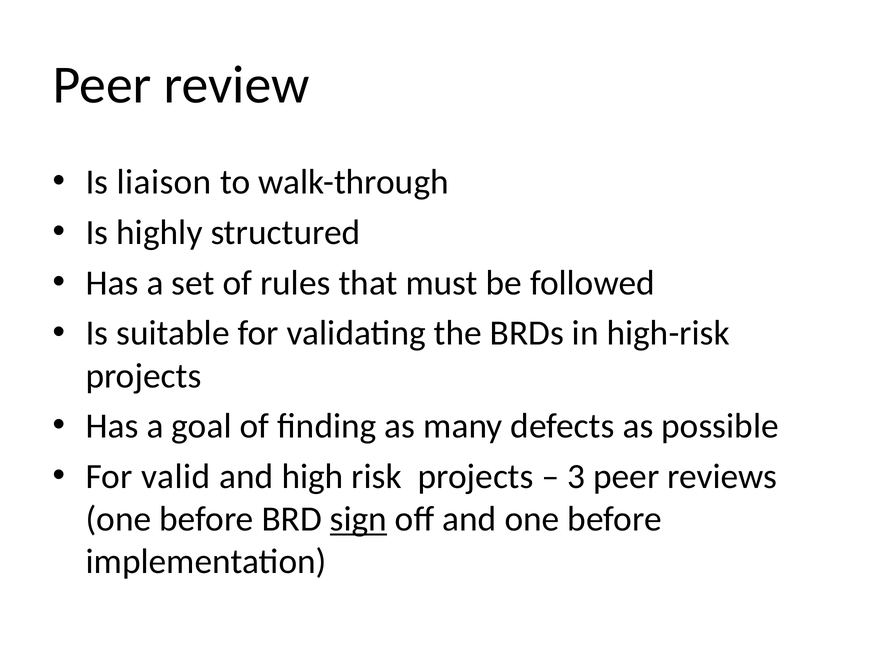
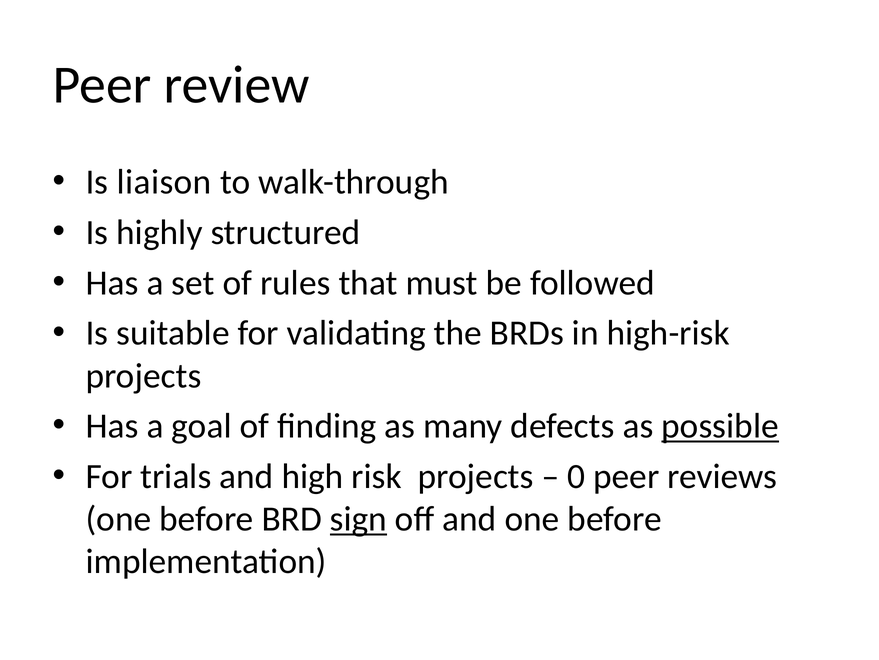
possible underline: none -> present (720, 426)
valid: valid -> trials (176, 476)
3: 3 -> 0 (576, 476)
